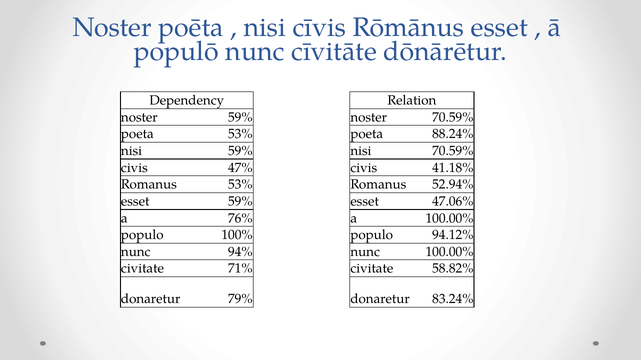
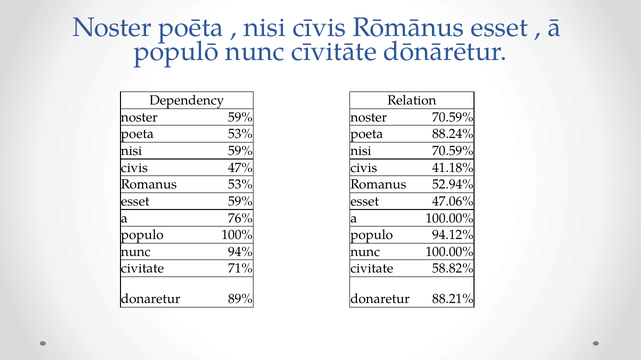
79%: 79% -> 89% (240, 300)
83.24%: 83.24% -> 88.21% (453, 300)
